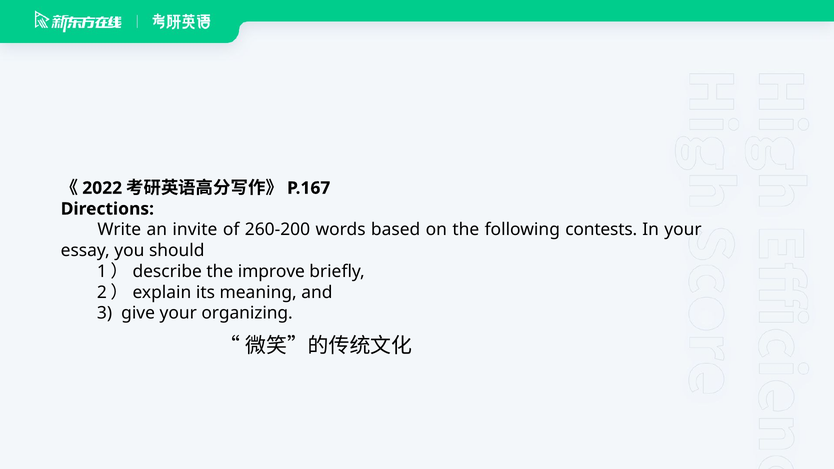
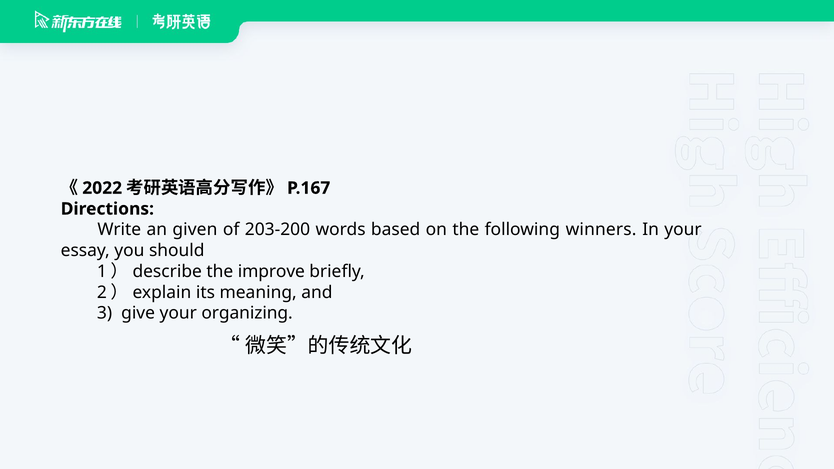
invite: invite -> given (195, 230)
260-200: 260-200 -> 203-200 (277, 230)
contests: contests -> winners (601, 230)
